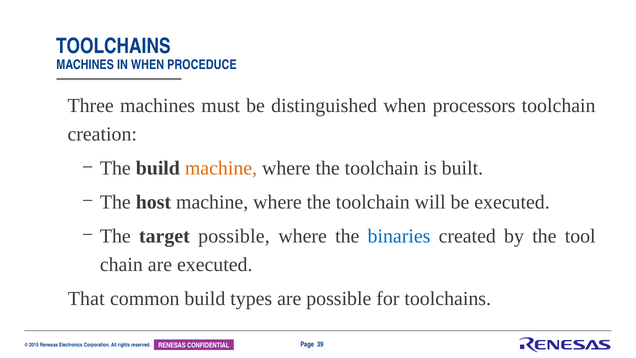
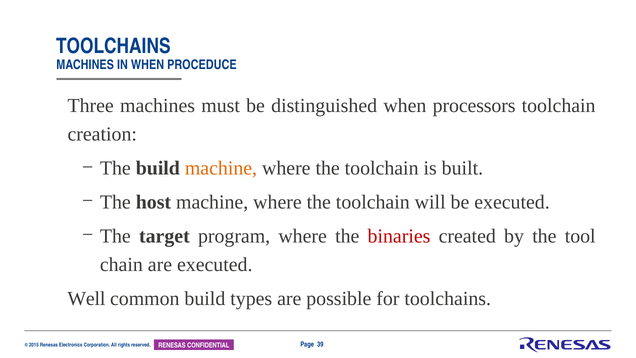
target possible: possible -> program (234, 236)
binaries colour: blue -> red (399, 236)
That: That -> Well (86, 298)
